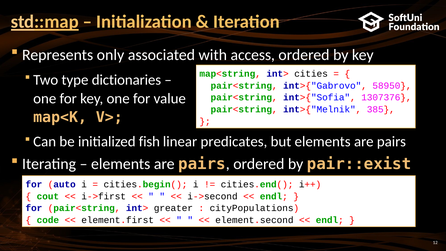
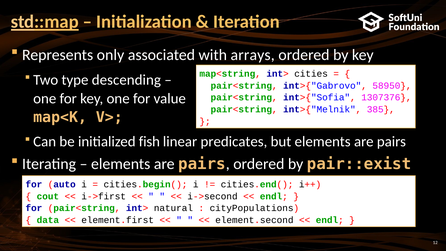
access: access -> arrays (253, 55)
dictionaries: dictionaries -> descending (126, 80)
greater: greater -> natural (173, 208)
code: code -> data (48, 220)
